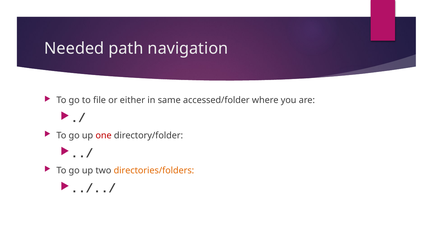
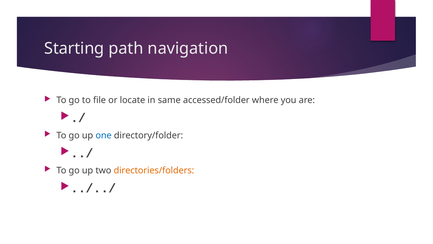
Needed: Needed -> Starting (74, 48)
either: either -> locate (133, 100)
one colour: red -> blue (104, 135)
